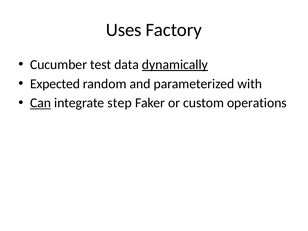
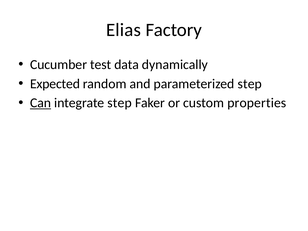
Uses: Uses -> Elias (124, 30)
dynamically underline: present -> none (175, 65)
parameterized with: with -> step (250, 84)
operations: operations -> properties (257, 103)
